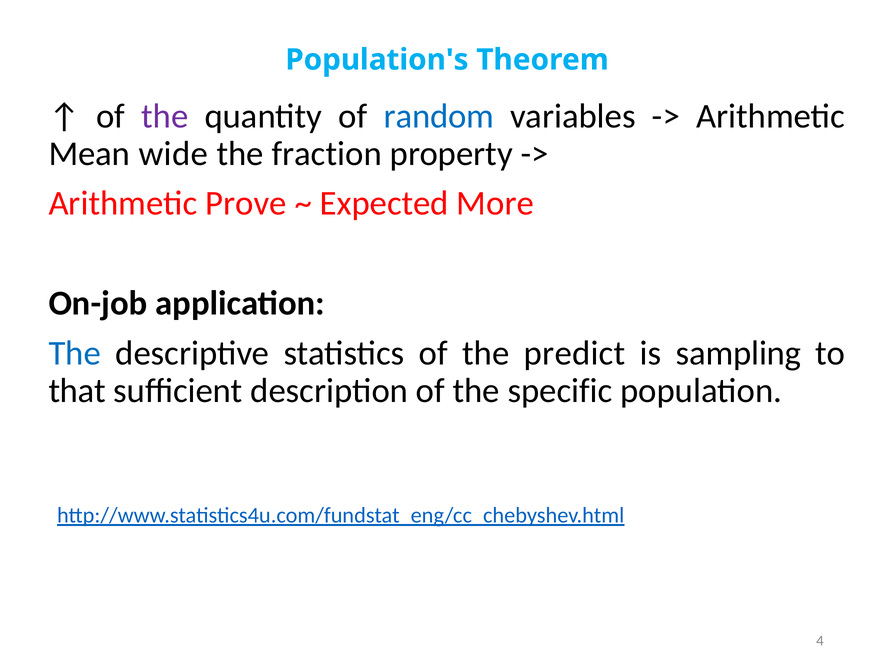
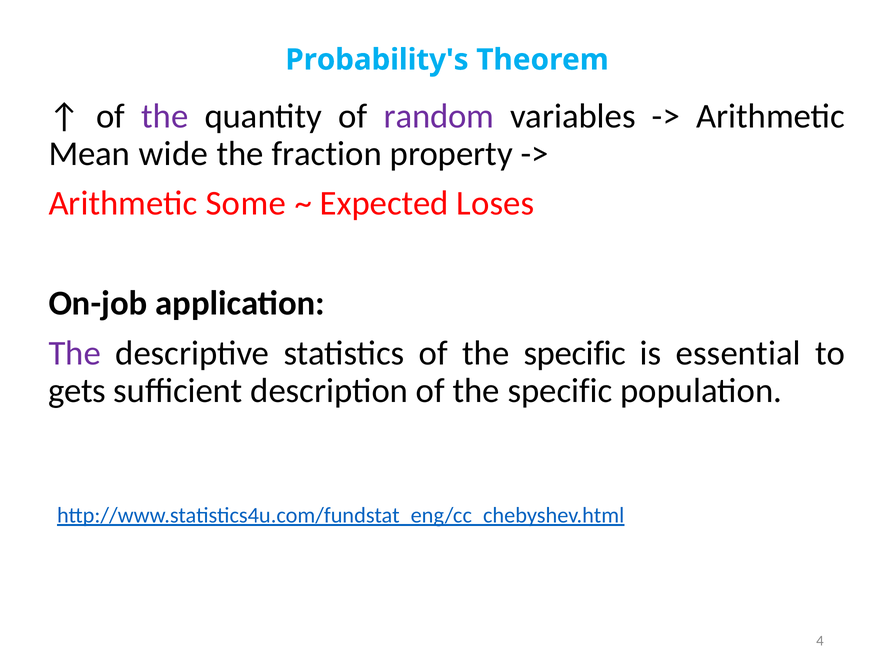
Population's: Population's -> Probability's (377, 60)
random colour: blue -> purple (439, 116)
Prove: Prove -> Some (246, 203)
More: More -> Loses (495, 203)
The colour: blue -> purple (75, 353)
statistics of the predict: predict -> specific (575, 353)
sampling: sampling -> essential (738, 353)
that: that -> gets (77, 391)
